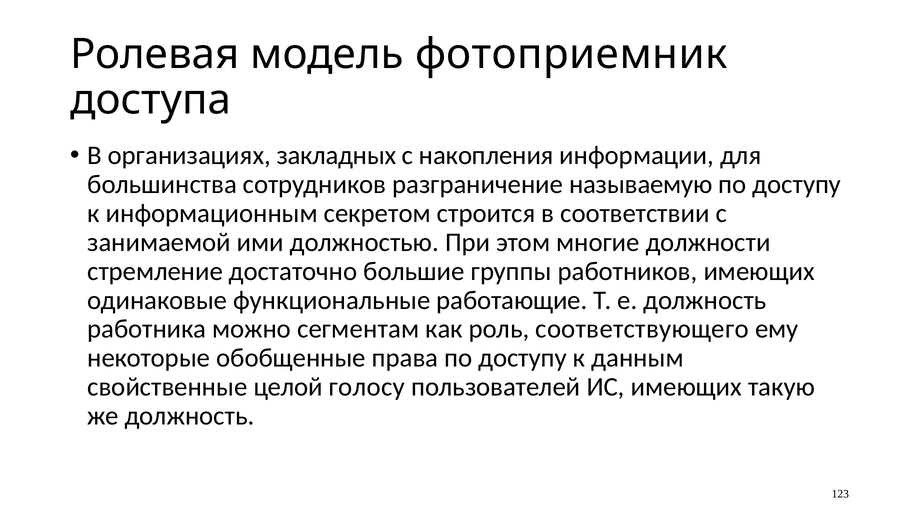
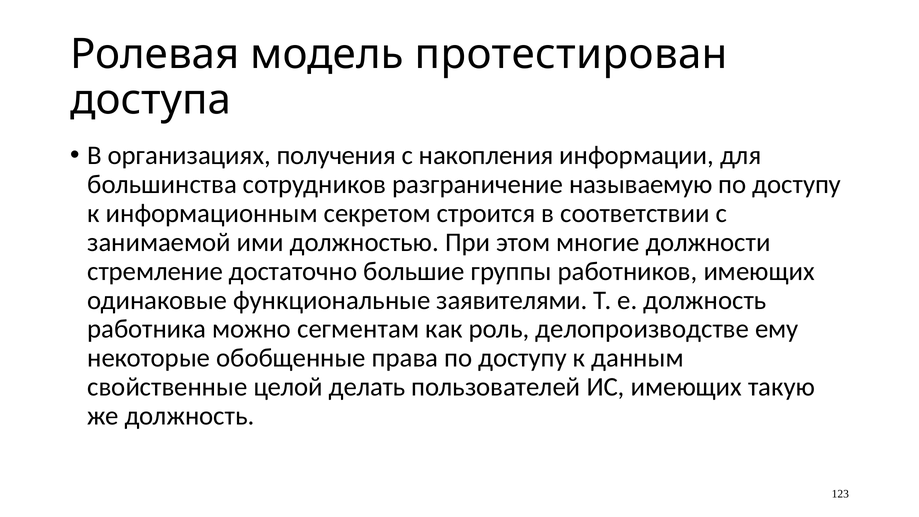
фотоприемник: фотоприемник -> протестирован (571, 54)
закладных: закладных -> получения (336, 155)
работающие: работающие -> заявителями (512, 300)
соответствующего: соответствующего -> делопроизводстве (642, 329)
голосу: голосу -> делать (367, 387)
